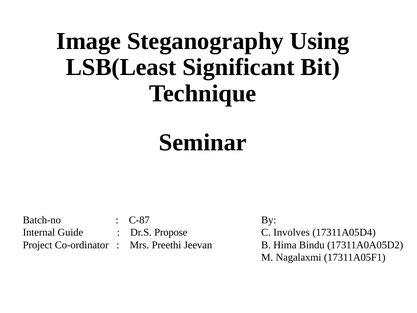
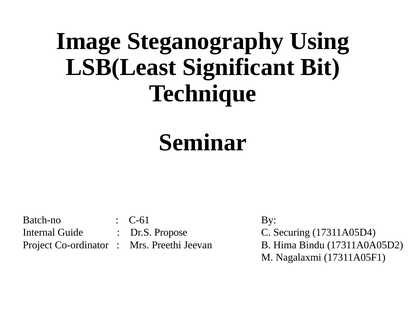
C-87: C-87 -> C-61 (139, 220)
Involves: Involves -> Securing (292, 232)
